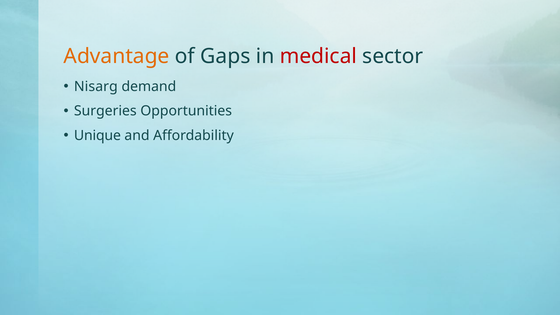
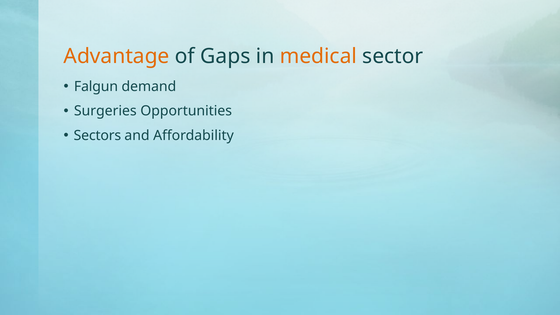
medical colour: red -> orange (318, 56)
Nisarg: Nisarg -> Falgun (96, 87)
Unique: Unique -> Sectors (97, 136)
